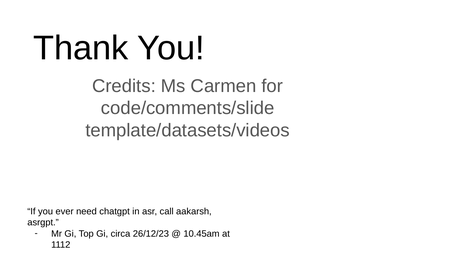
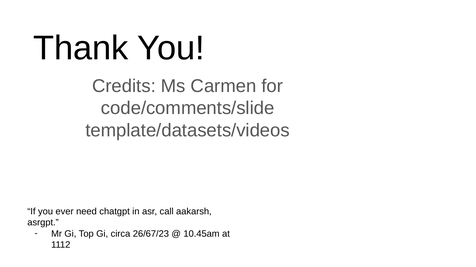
26/12/23: 26/12/23 -> 26/67/23 (151, 234)
